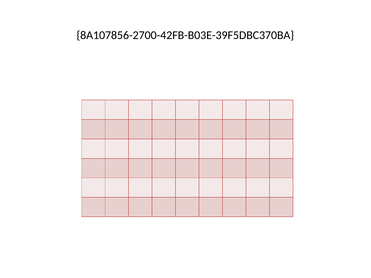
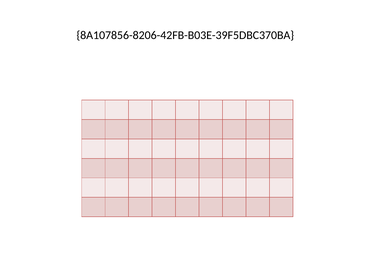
8A107856-2700-42FB-B03E-39F5DBC370BA: 8A107856-2700-42FB-B03E-39F5DBC370BA -> 8A107856-8206-42FB-B03E-39F5DBC370BA (185, 35)
